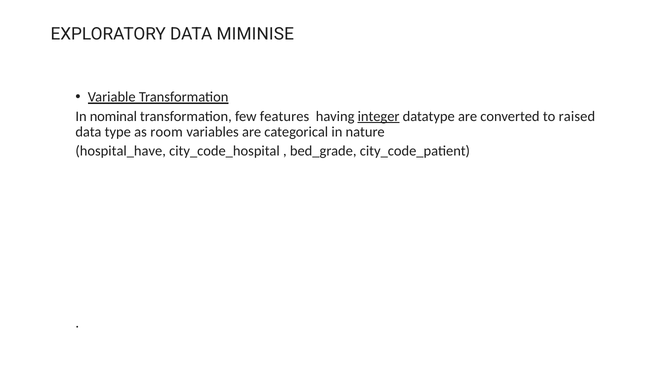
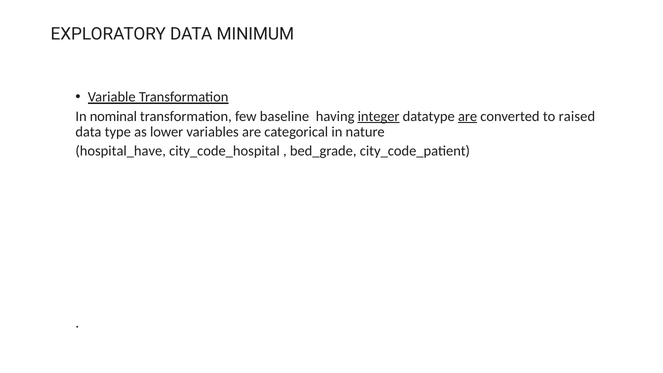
MIMINISE: MIMINISE -> MINIMUM (255, 34)
features: features -> baseline (285, 116)
are underline: none -> present (468, 116)
room: room -> lower (167, 132)
